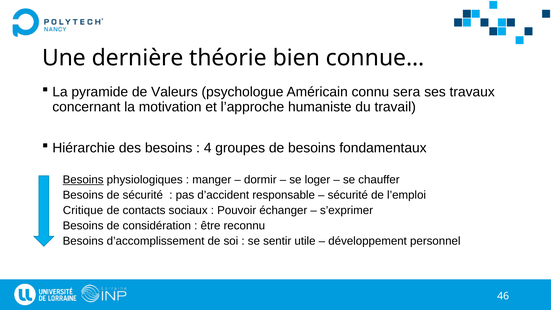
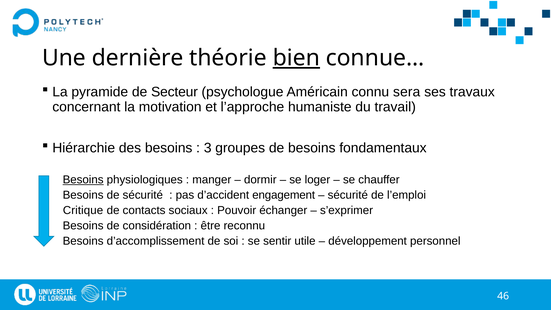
bien underline: none -> present (296, 58)
Valeurs: Valeurs -> Secteur (174, 92)
4: 4 -> 3 (208, 148)
responsable: responsable -> engagement (284, 195)
